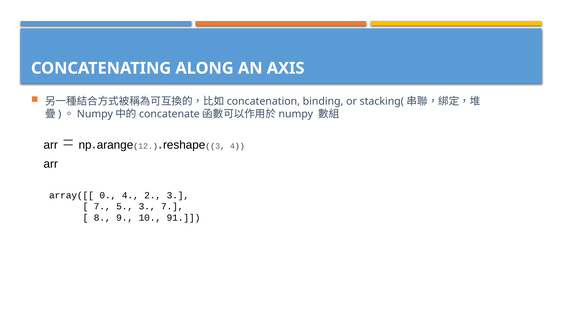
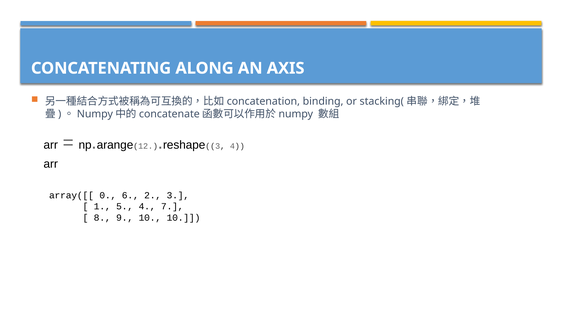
0 4: 4 -> 6 (130, 195)
7: 7 -> 1 (102, 207)
5 3: 3 -> 4 (147, 207)
10 91: 91 -> 10 (183, 218)
